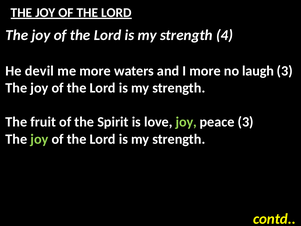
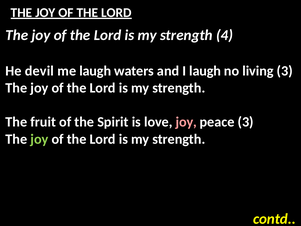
me more: more -> laugh (95, 71)
I more: more -> laugh (205, 71)
laugh: laugh -> living (258, 71)
joy colour: light green -> pink (186, 122)
